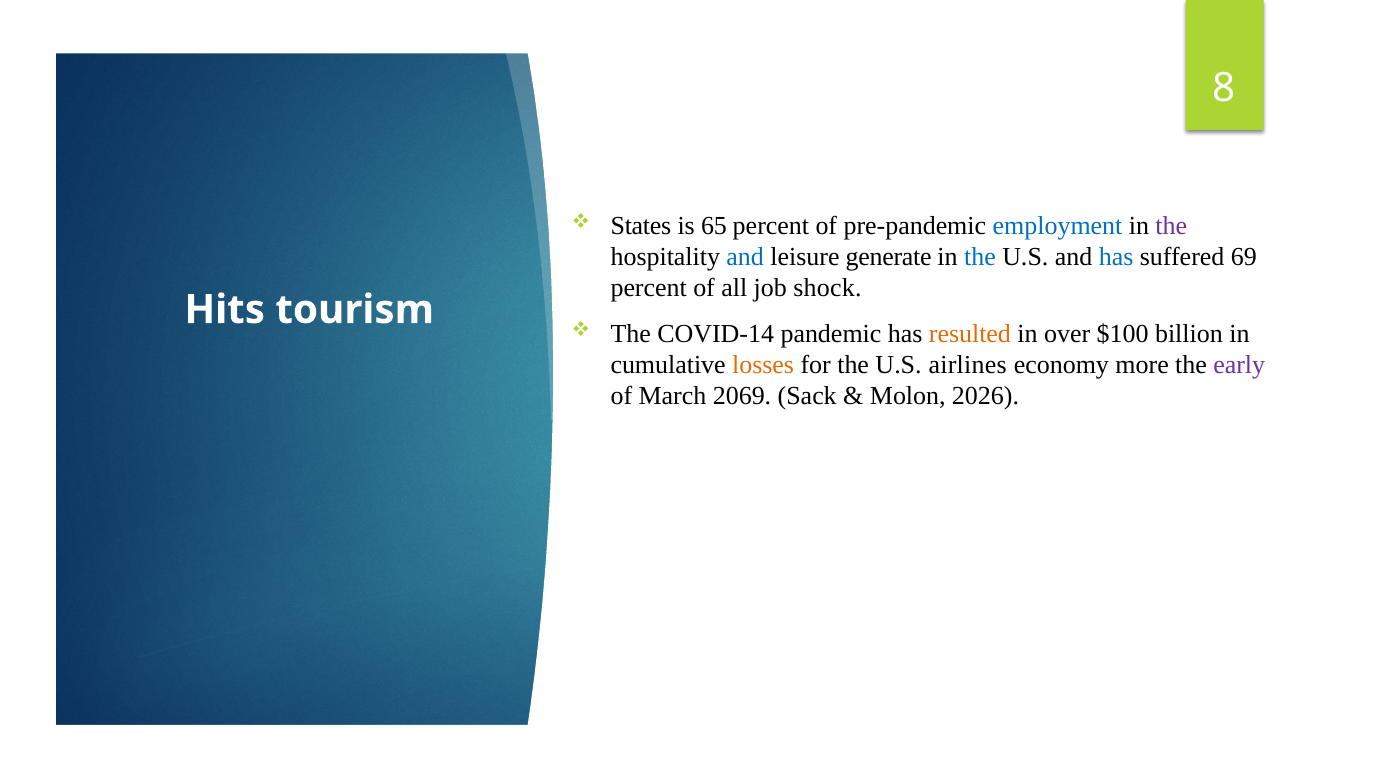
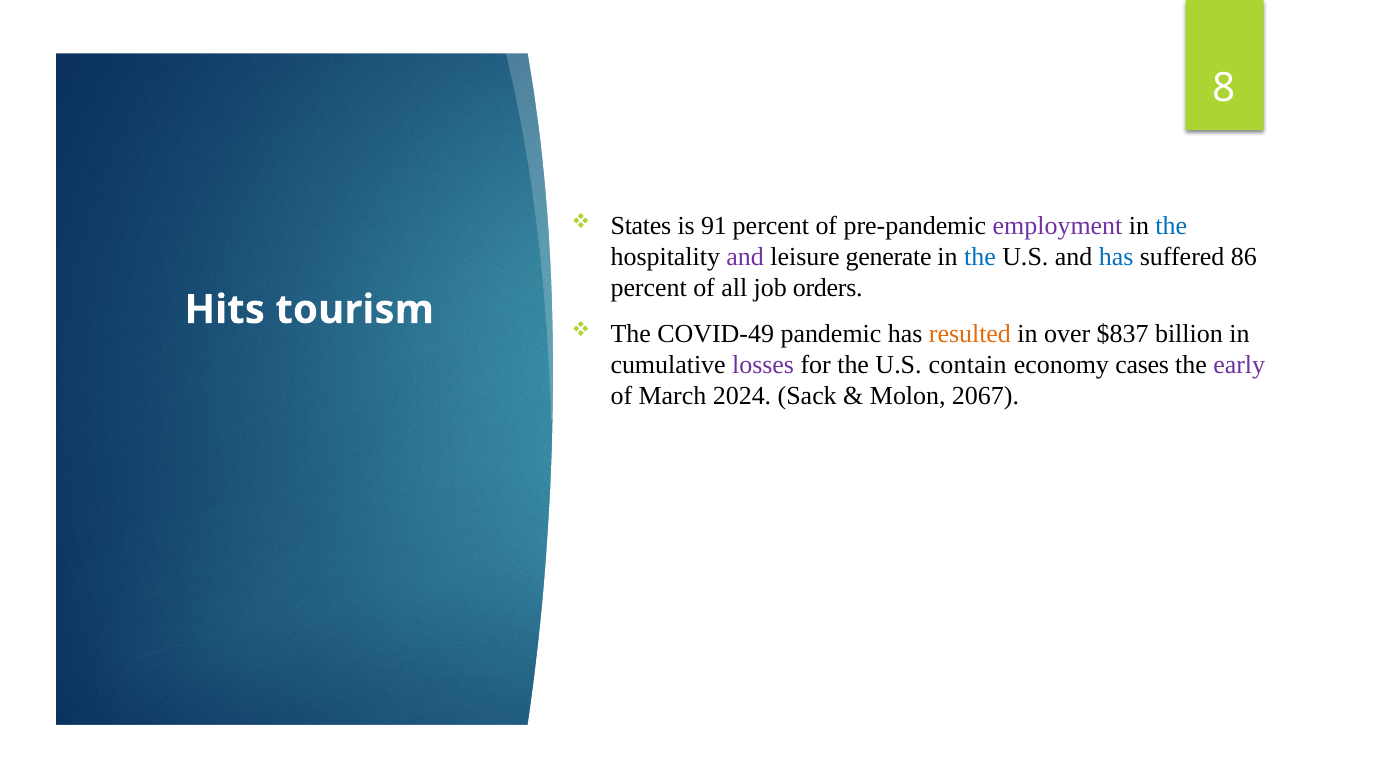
65: 65 -> 91 (714, 226)
employment colour: blue -> purple (1058, 226)
the colour: purple -> blue (1171, 226)
and colour: blue -> purple (745, 257)
69: 69 -> 86 (1244, 257)
shock: shock -> orders (828, 288)
COVID-14: COVID-14 -> COVID-49 (716, 334)
$100: $100 -> $837 (1123, 334)
losses colour: orange -> purple (763, 365)
airlines: airlines -> contain (968, 365)
more: more -> cases (1142, 365)
2069: 2069 -> 2024 (742, 396)
2026: 2026 -> 2067 (985, 396)
